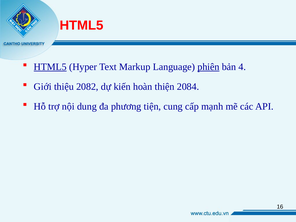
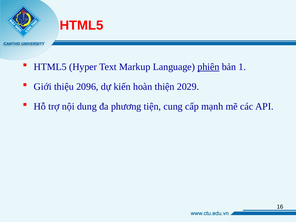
HTML5 underline: present -> none (50, 67)
4: 4 -> 1 (242, 67)
2082: 2082 -> 2096 (87, 87)
2084: 2084 -> 2029 (188, 87)
